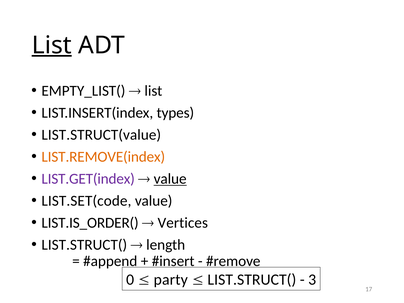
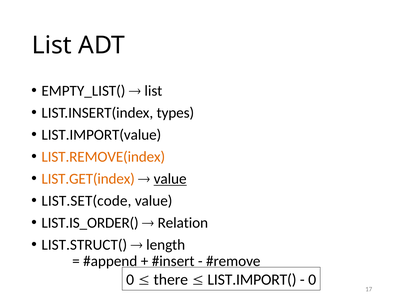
List underline: present -> none (52, 45)
LIST.STRUCT(value: LIST.STRUCT(value -> LIST.IMPORT(value (101, 135)
LIST.GET(index colour: purple -> orange (88, 179)
Vertices: Vertices -> Relation (183, 223)
party: party -> there (171, 280)
LIST.STRUCT(: LIST.STRUCT( -> LIST.IMPORT( (252, 280)
3: 3 -> 0 (312, 280)
